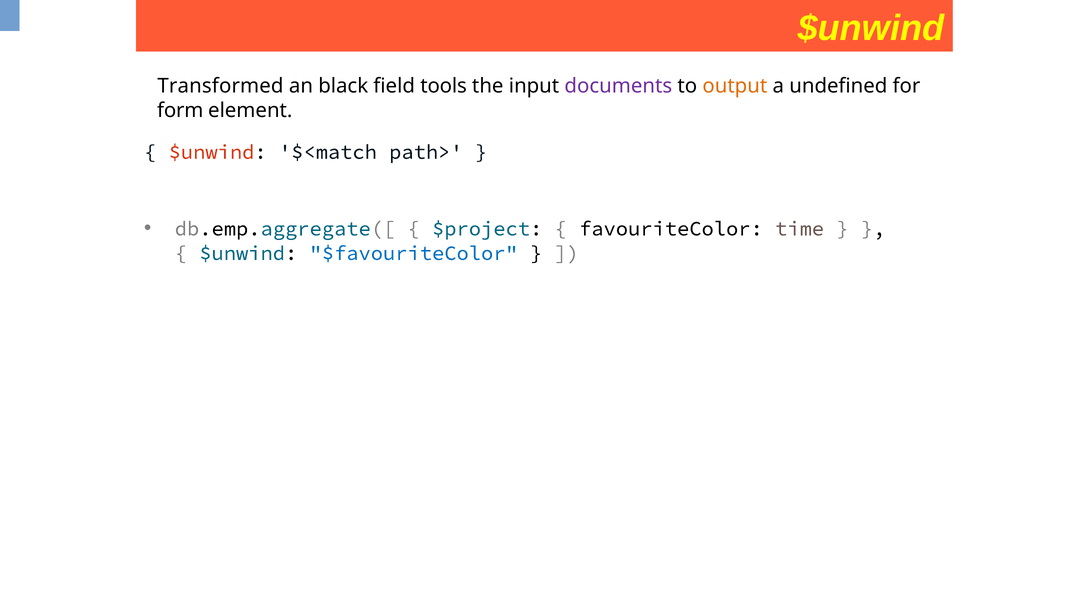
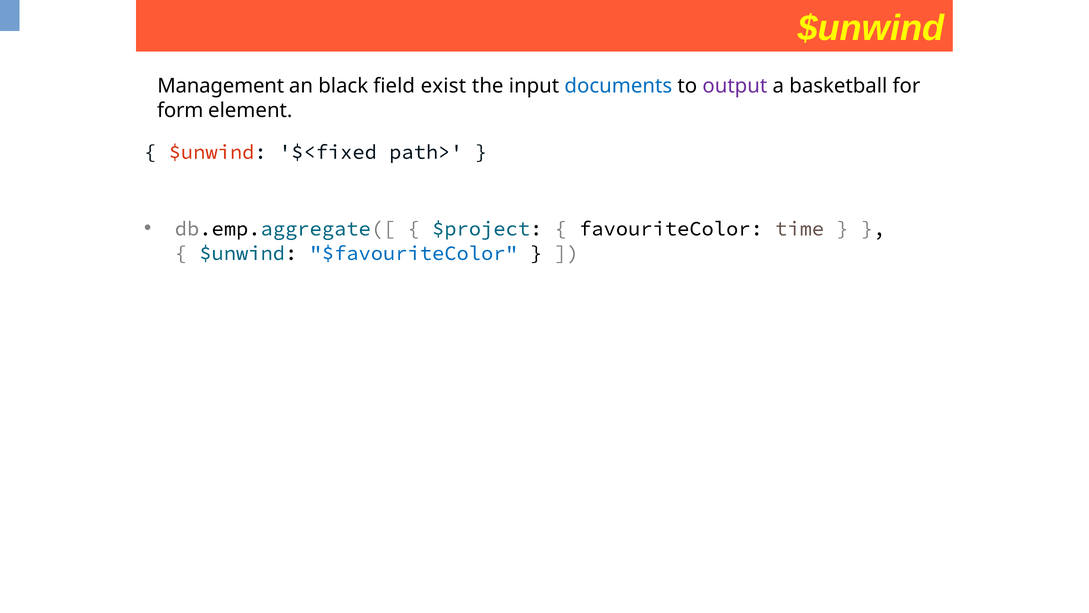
Transformed: Transformed -> Management (221, 86)
tools: tools -> exist (443, 86)
documents colour: purple -> blue (618, 86)
output colour: orange -> purple (735, 86)
undefined: undefined -> basketball (838, 86)
$<match: $<match -> $<fixed (328, 152)
